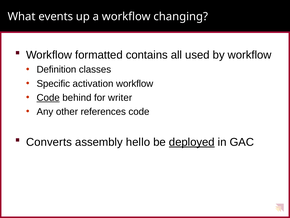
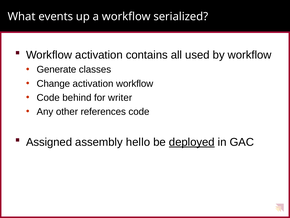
changing: changing -> serialized (181, 16)
Workflow formatted: formatted -> activation (99, 55)
Definition: Definition -> Generate (56, 69)
Specific: Specific -> Change (53, 83)
Code underline: present -> none (48, 97)
Converts: Converts -> Assigned (49, 142)
